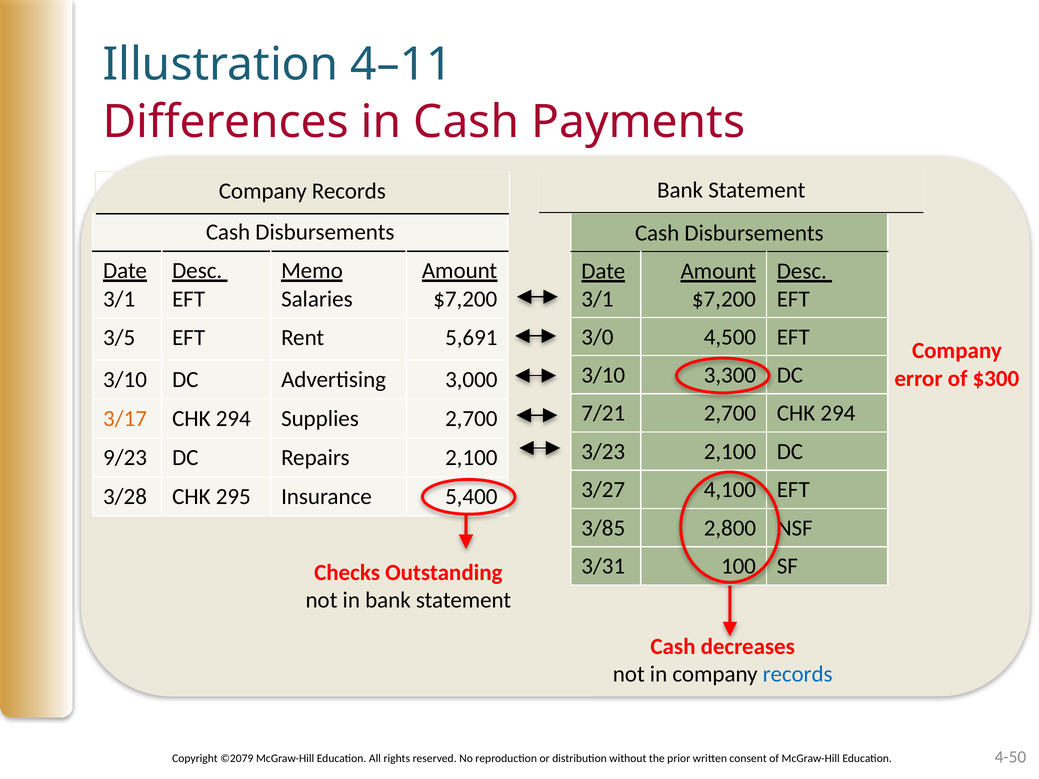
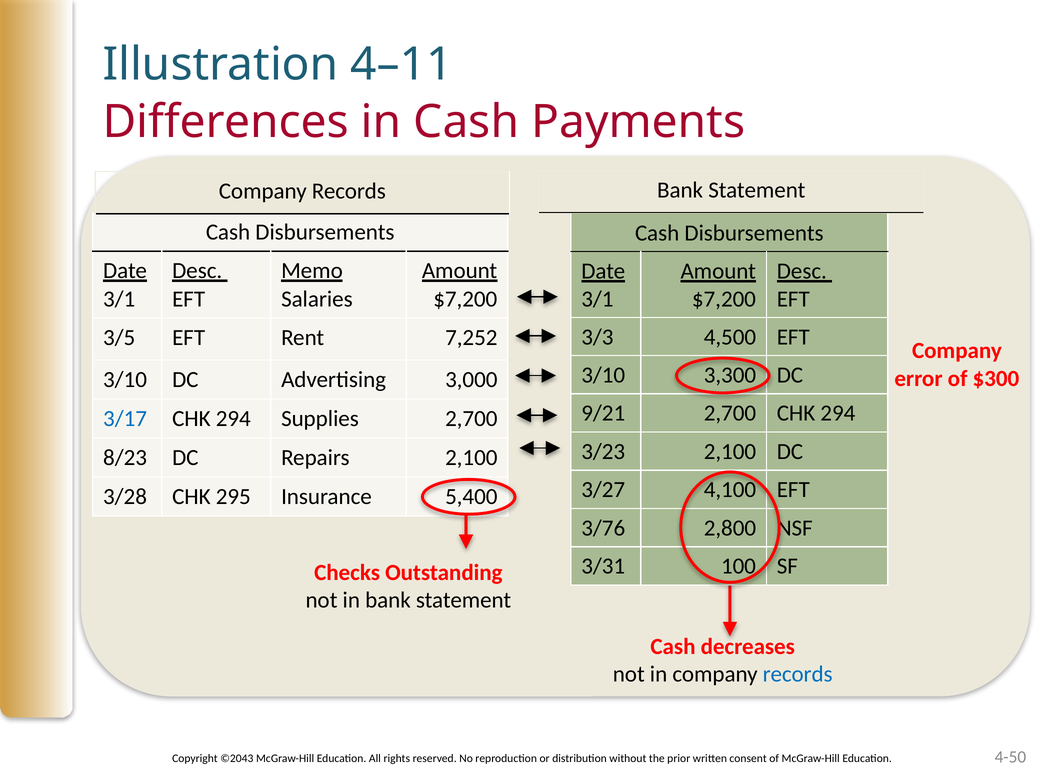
3/0: 3/0 -> 3/3 (597, 337)
5,691: 5,691 -> 7,252 (471, 338)
7/21: 7/21 -> 9/21 (603, 413)
3/17 colour: orange -> blue (125, 419)
9/23: 9/23 -> 8/23 (125, 458)
3/85: 3/85 -> 3/76 (603, 528)
©2079: ©2079 -> ©2043 (237, 759)
